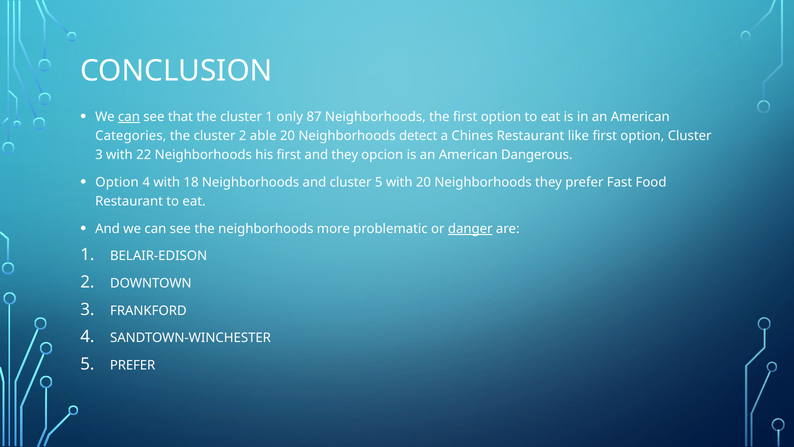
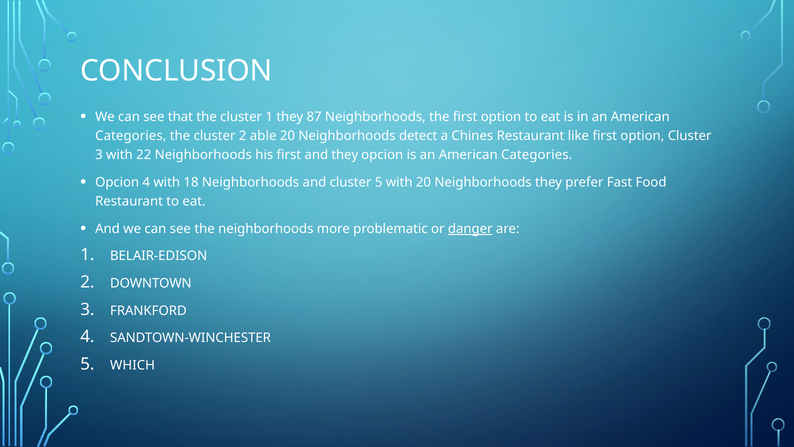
can underline: present -> none (129, 117)
1 only: only -> they (290, 117)
is an American Dangerous: Dangerous -> Categories (537, 155)
Option: Option -> Opcion (117, 182)
5 PREFER: PREFER -> WHICH (133, 365)
